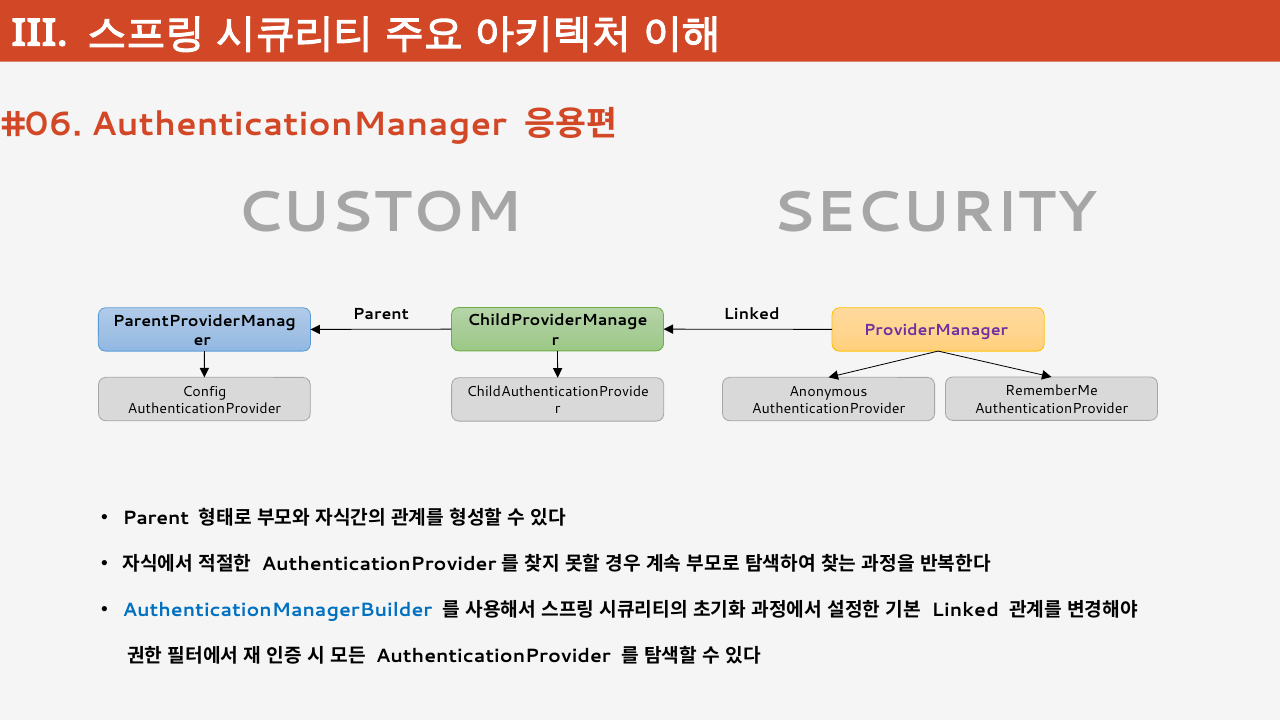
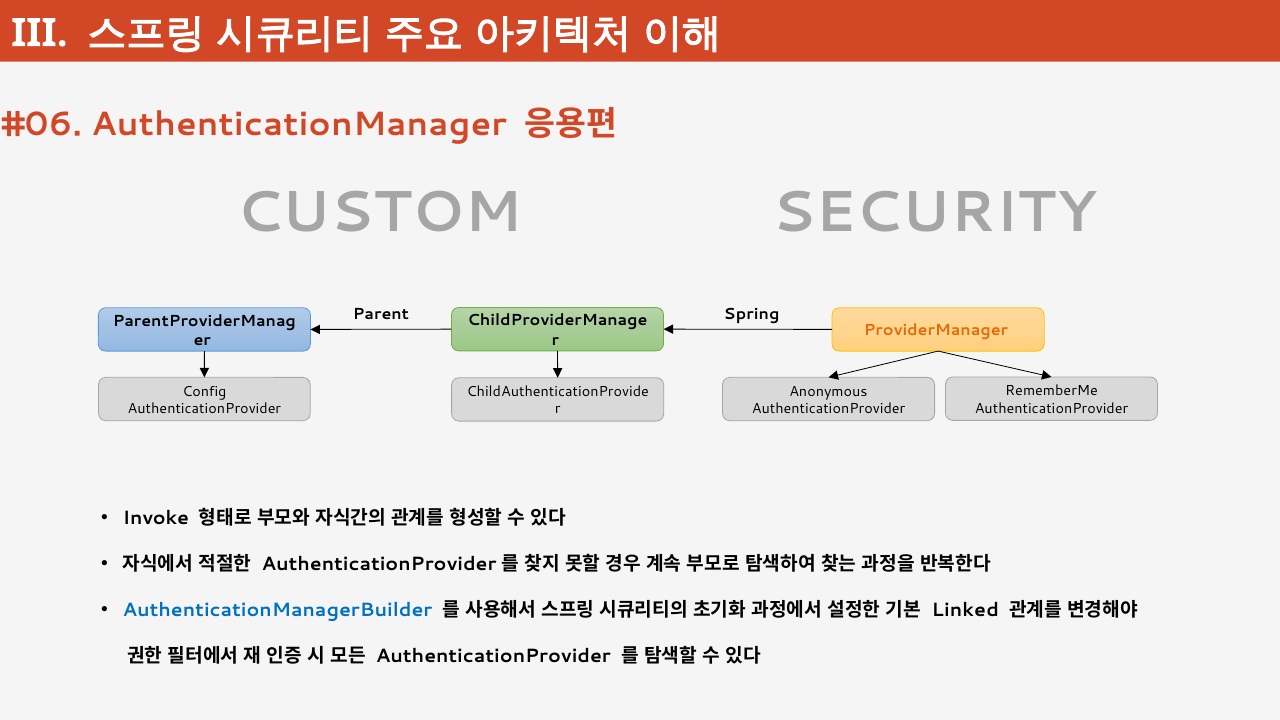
Linked: Linked -> Spring (752, 315)
ProviderManager colour: purple -> orange (936, 331)
Parent: Parent -> Invoke (156, 518)
